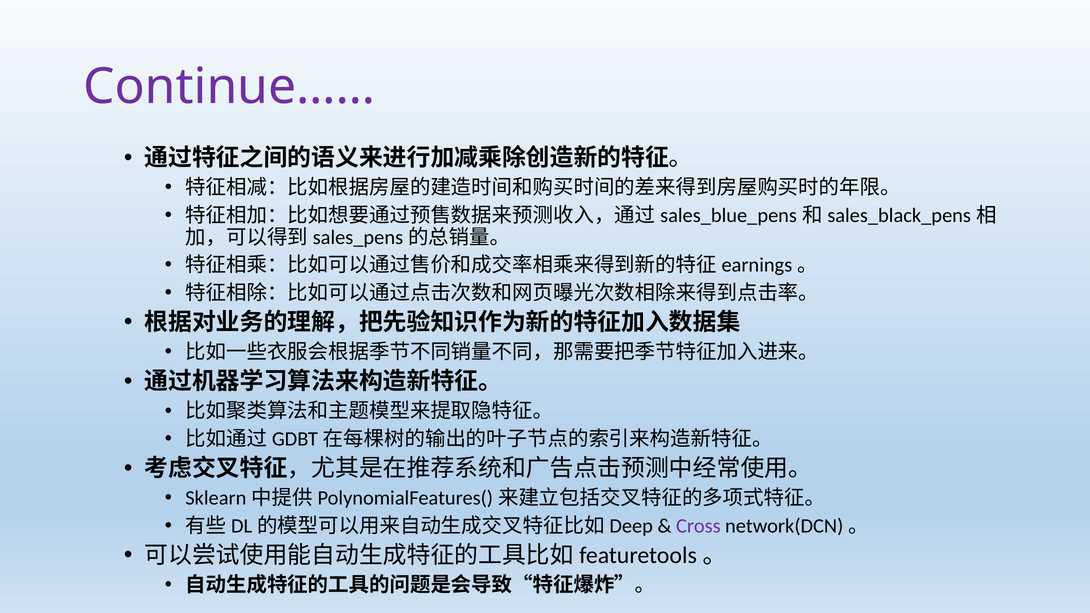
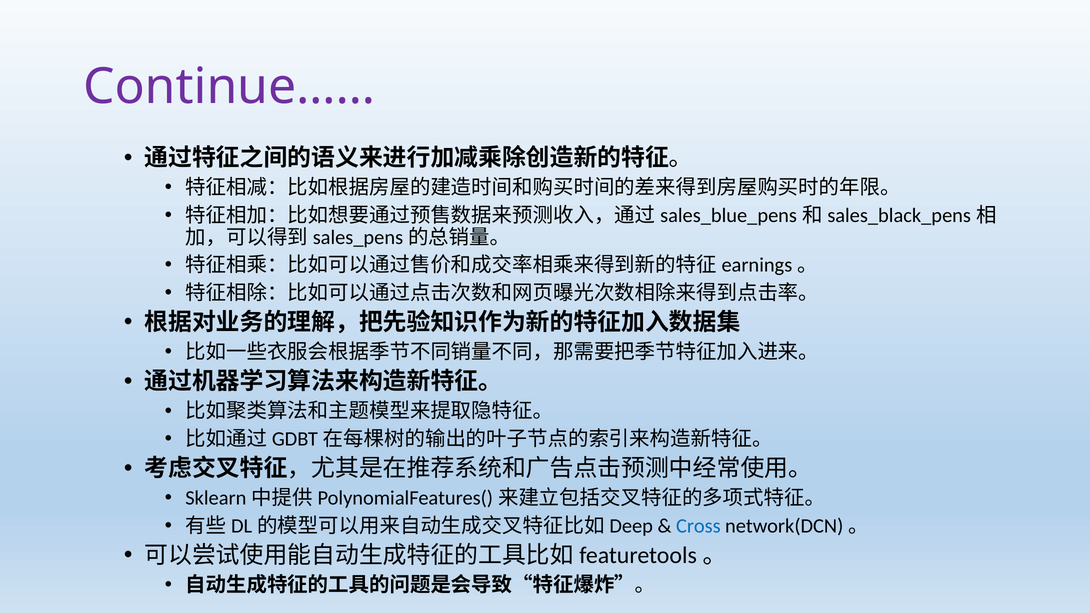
Cross colour: purple -> blue (698, 526)
